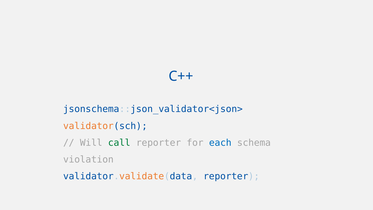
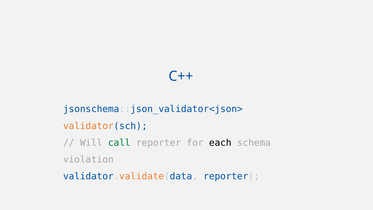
each colour: blue -> black (220, 143)
